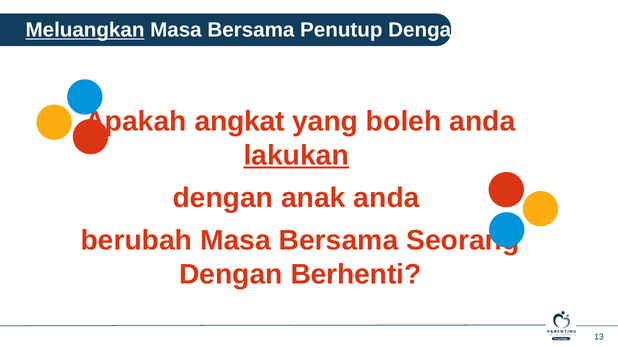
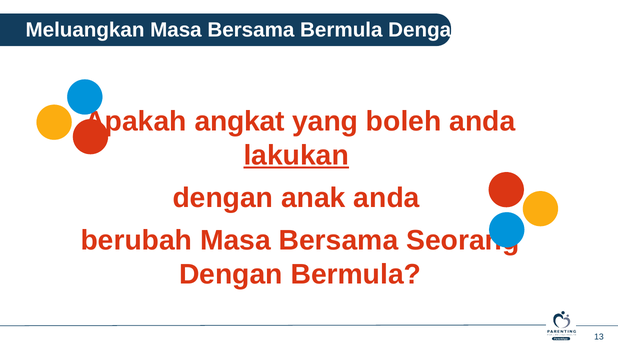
Meluangkan underline: present -> none (85, 30)
Bersama Penutup: Penutup -> Bermula (341, 30)
Dengan Berhenti: Berhenti -> Bermula (356, 275)
